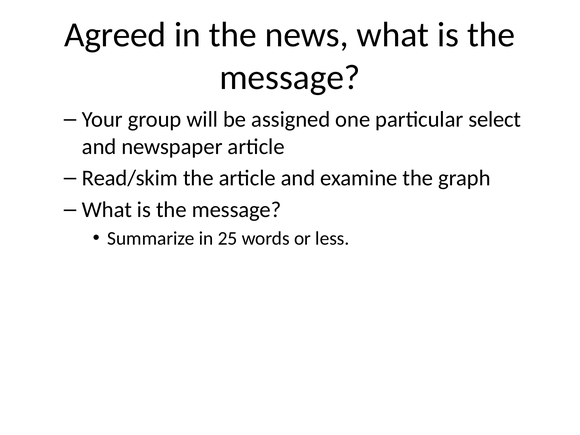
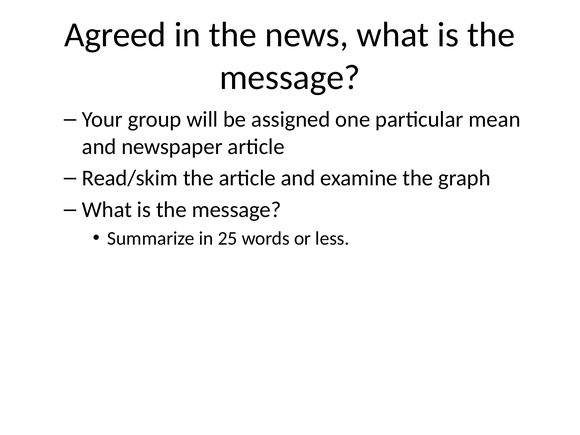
select: select -> mean (495, 120)
